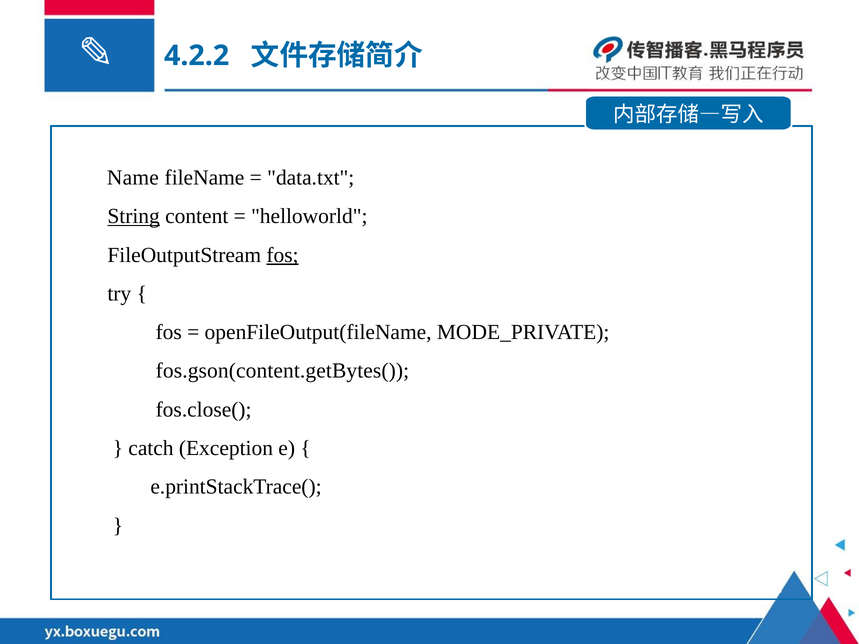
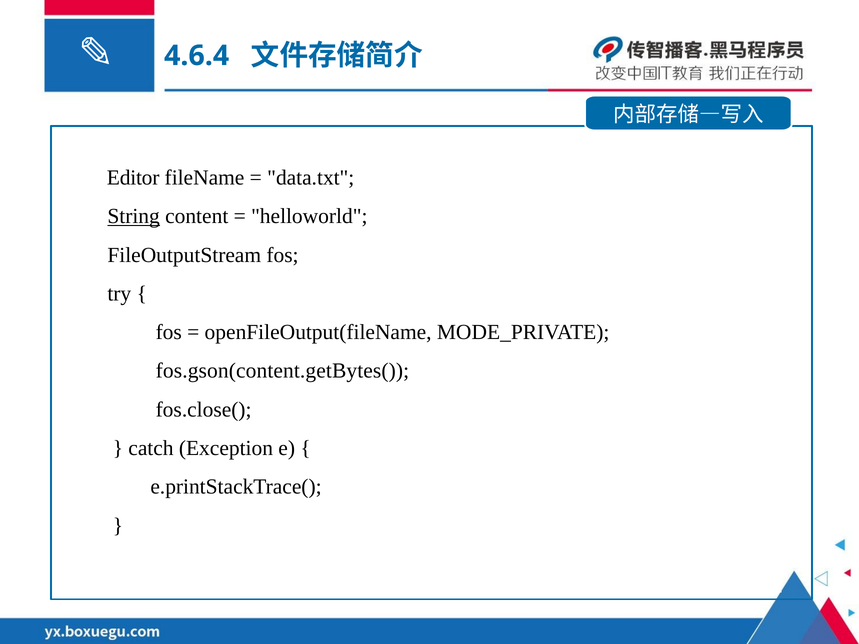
4.2.2: 4.2.2 -> 4.6.4 (197, 56)
Name: Name -> Editor (133, 178)
fos underline: present -> none (282, 255)
